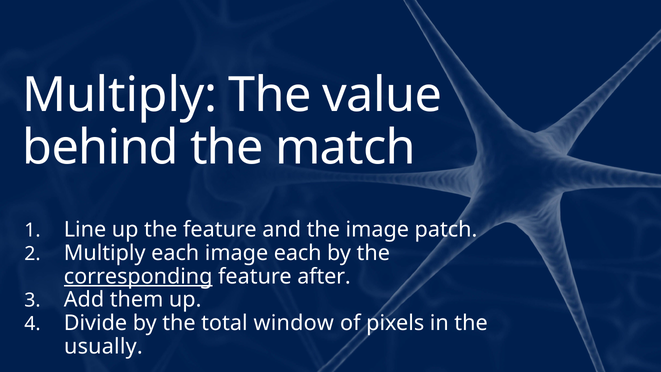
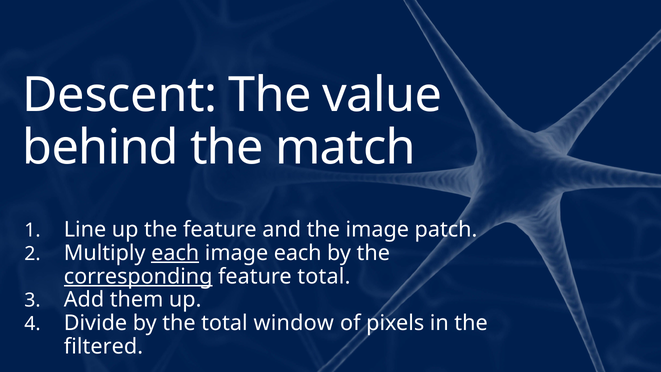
Multiply: Multiply -> Descent (120, 95)
each underline: none -> present (175, 253)
feature after: after -> total (324, 276)
usually: usually -> filtered (103, 346)
